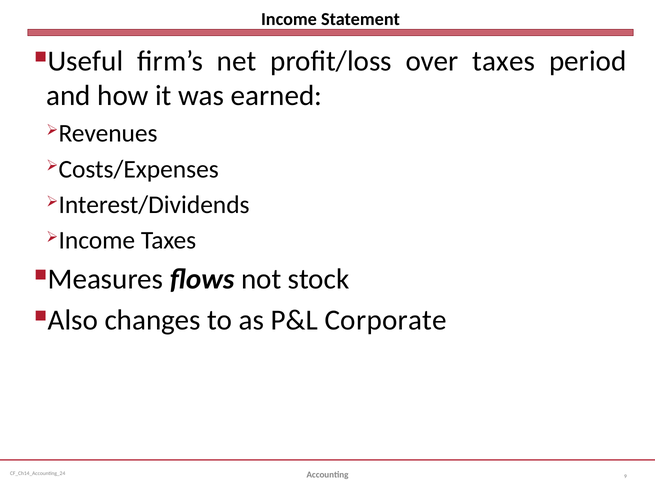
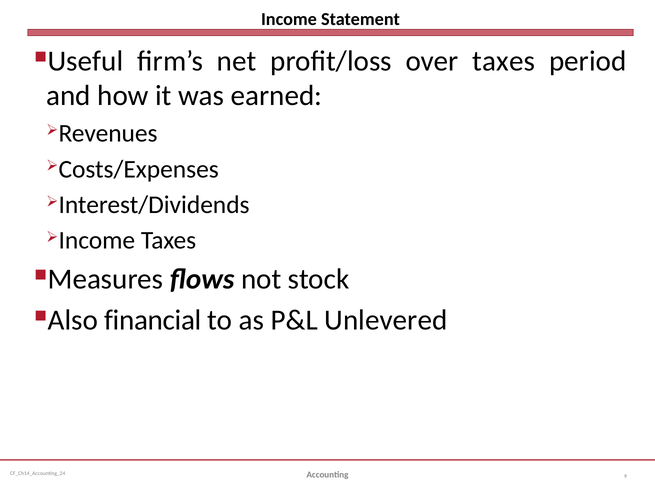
changes: changes -> financial (153, 320)
Corporate: Corporate -> Unlevered (386, 320)
